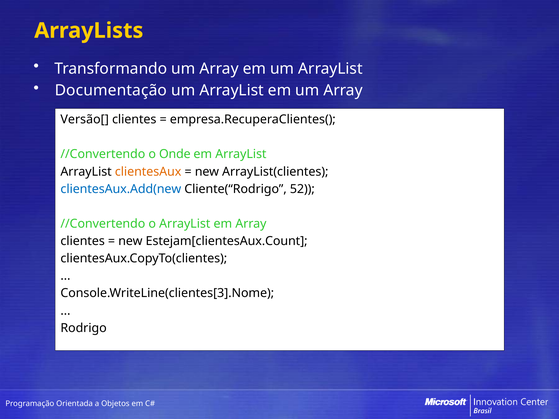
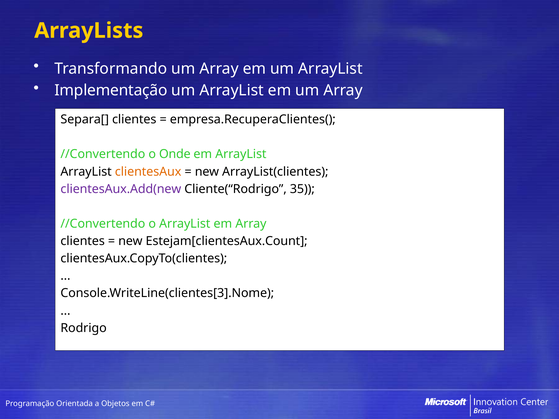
Documentação: Documentação -> Implementação (111, 90)
Versão[: Versão[ -> Separa[ (85, 120)
clientesAux.Add(new colour: blue -> purple (121, 189)
52: 52 -> 35 (302, 189)
